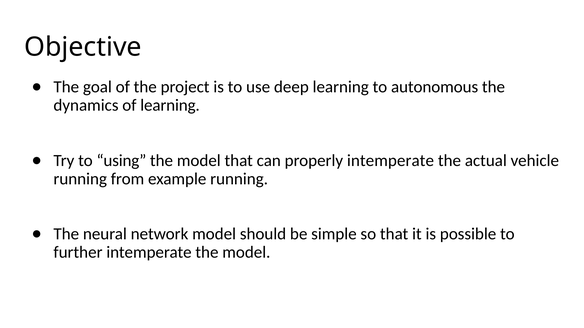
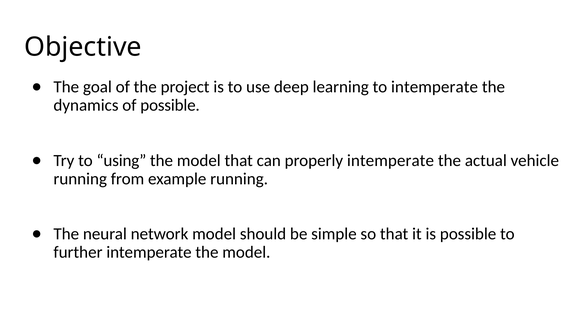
to autonomous: autonomous -> intemperate (435, 87)
of learning: learning -> possible (170, 105)
